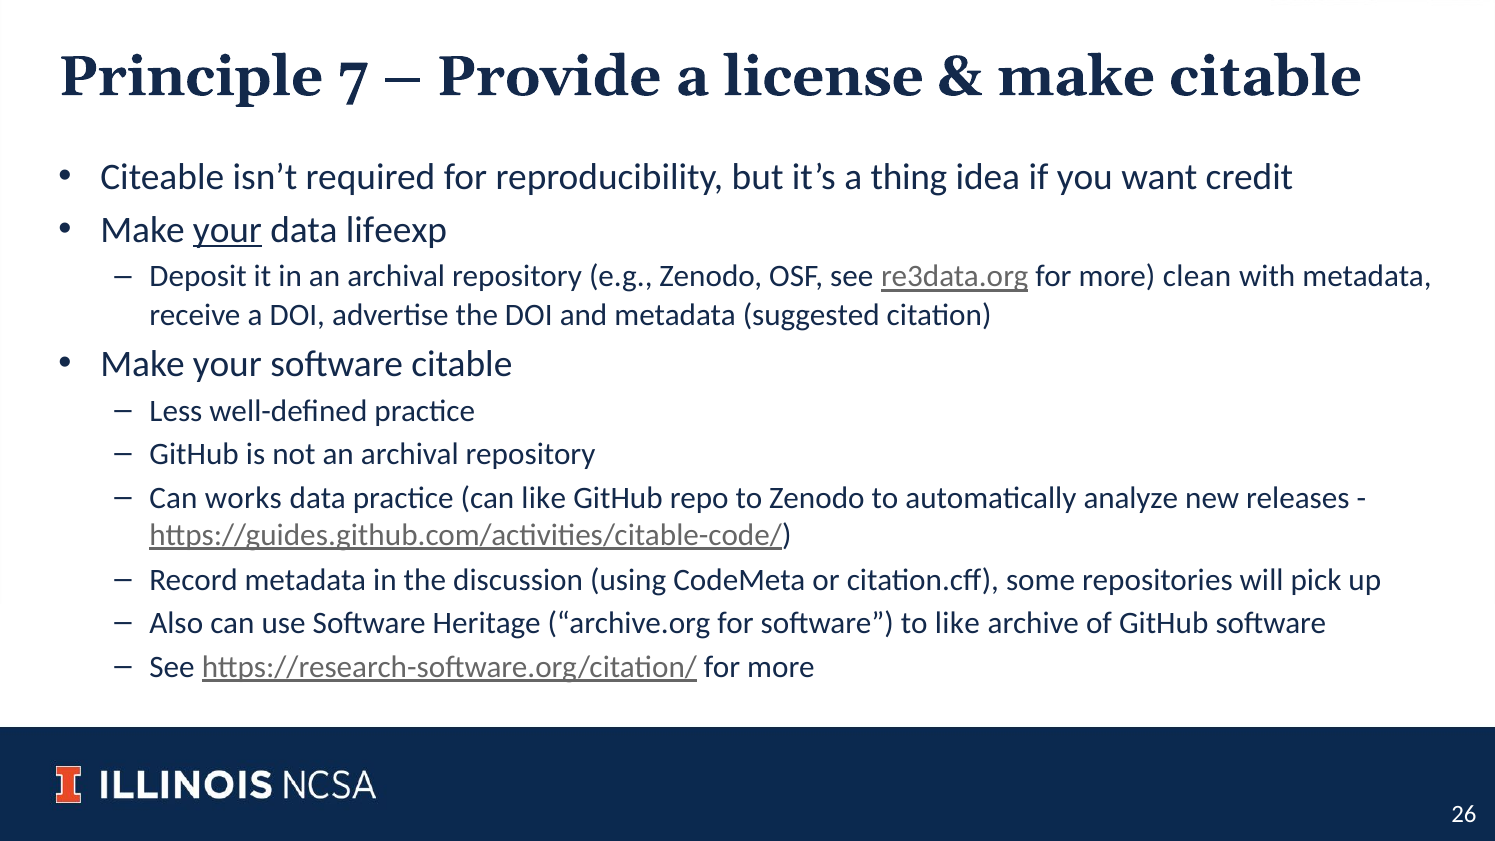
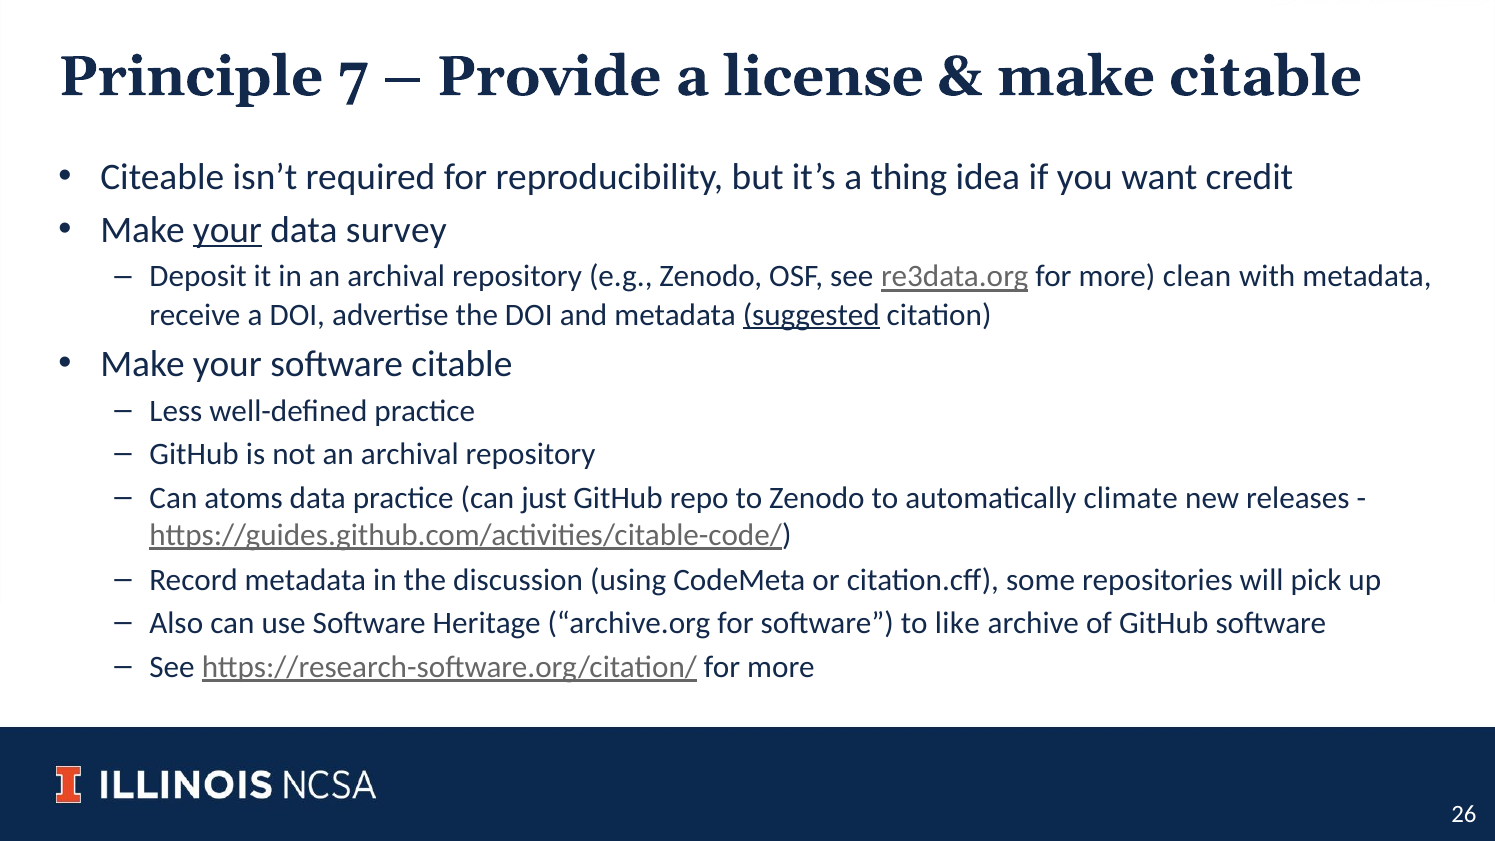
lifeexp: lifeexp -> survey (396, 230)
suggested underline: none -> present (811, 315)
works: works -> atoms (244, 498)
can like: like -> just (544, 498)
analyze: analyze -> climate (1131, 498)
